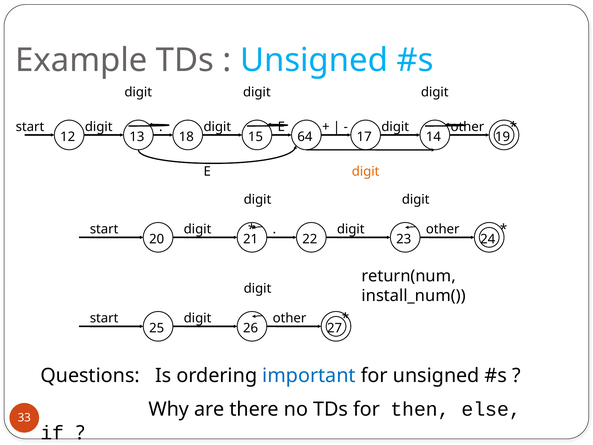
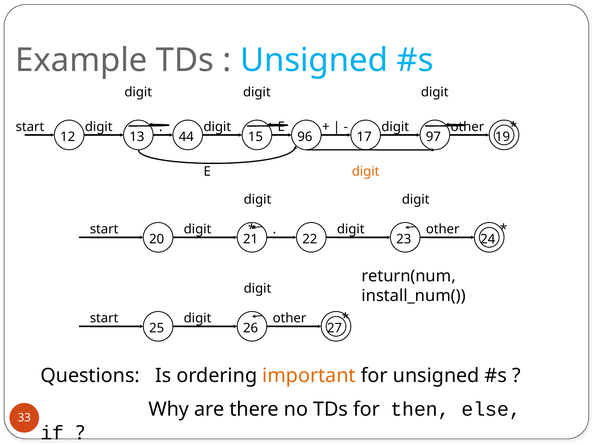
18: 18 -> 44 (186, 137)
64: 64 -> 96 (305, 137)
14: 14 -> 97 (433, 137)
important colour: blue -> orange (309, 376)
